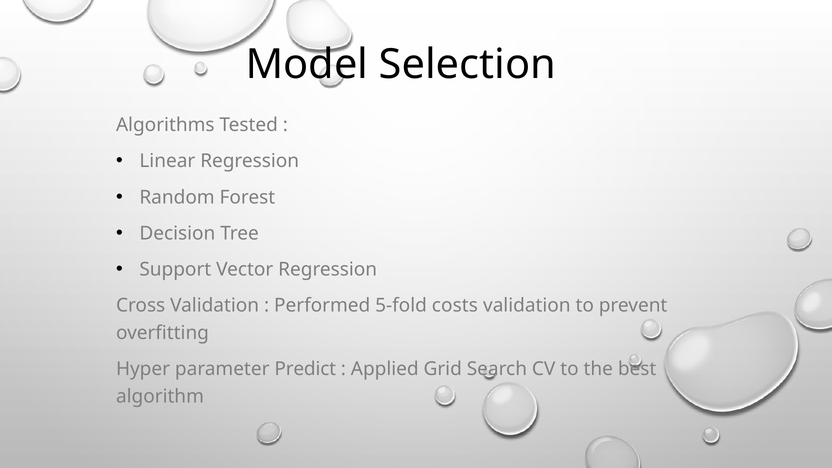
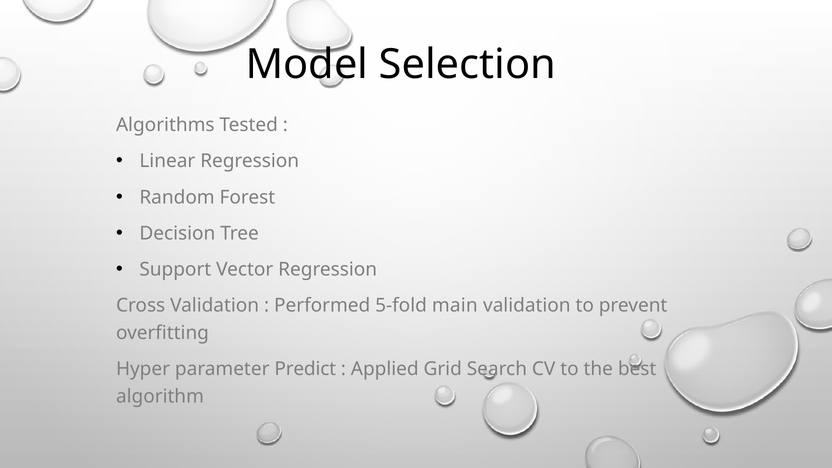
costs: costs -> main (455, 306)
